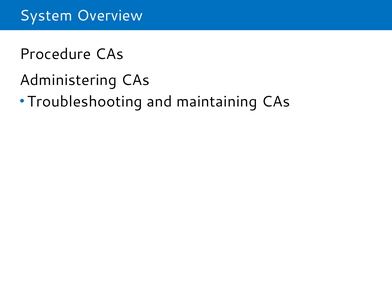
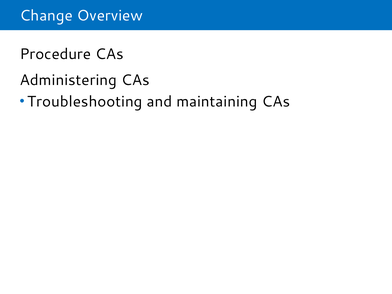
System: System -> Change (46, 15)
